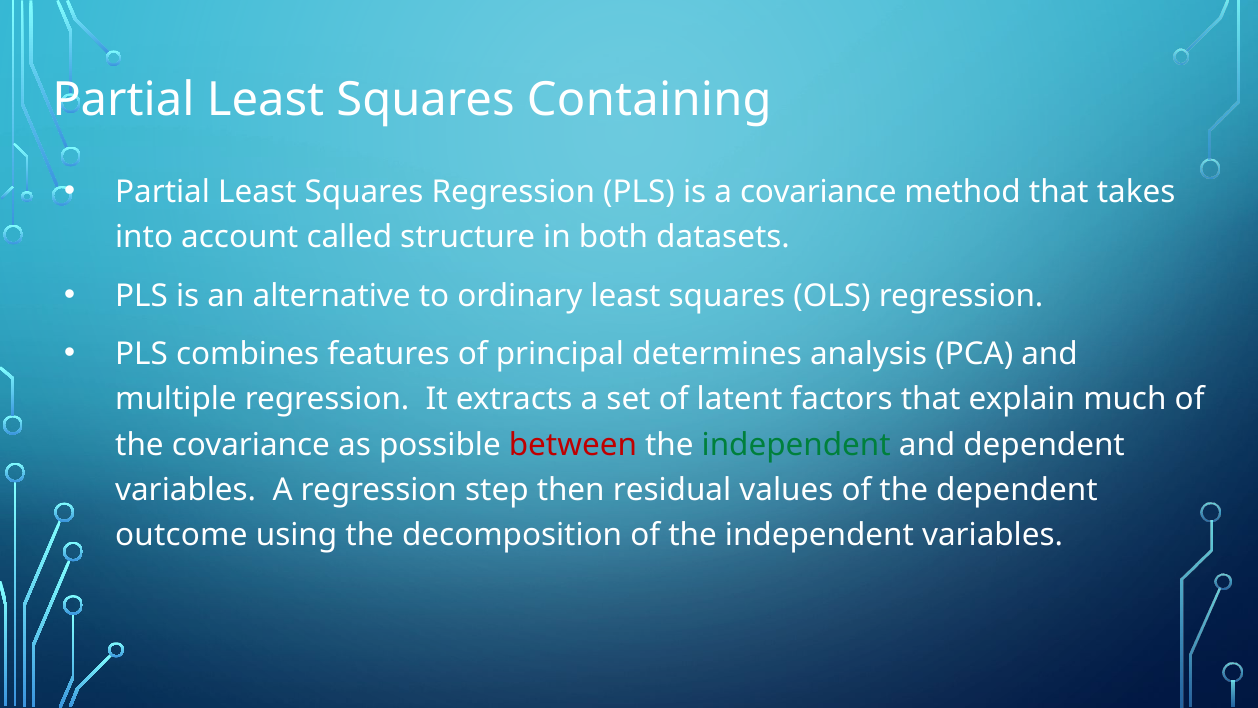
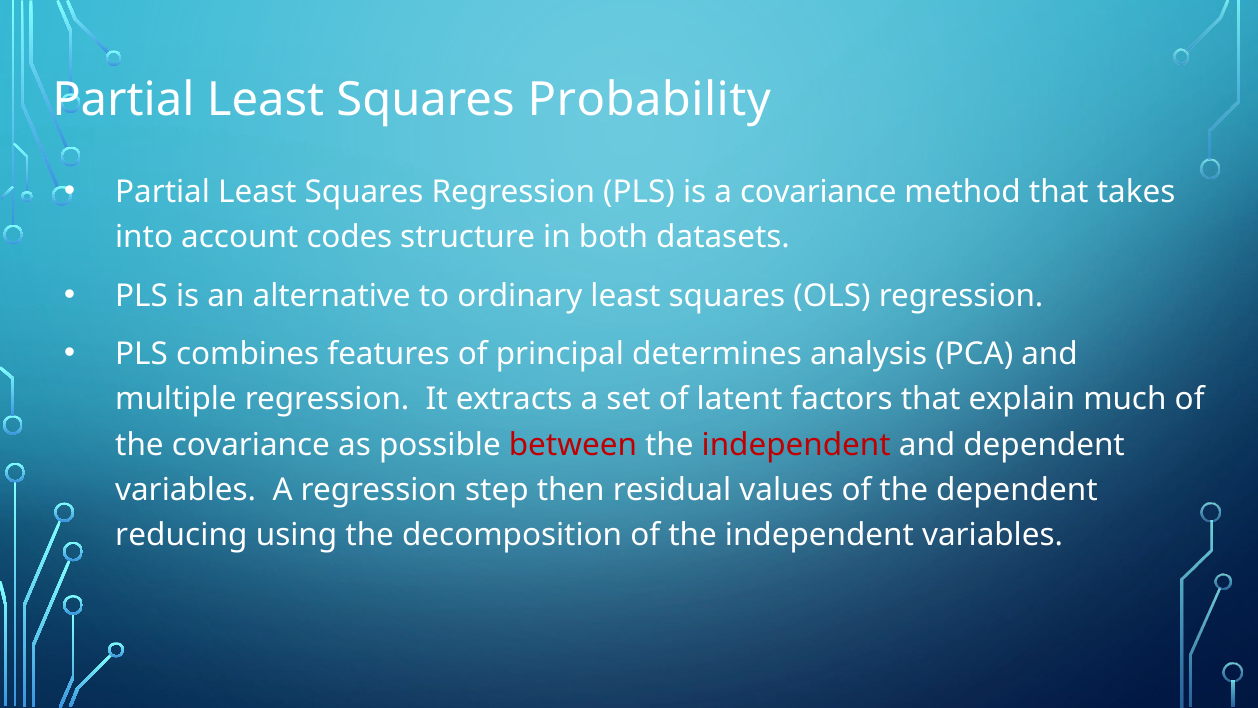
Containing: Containing -> Probability (649, 100)
called: called -> codes (349, 237)
independent colour: green -> red (796, 444)
outcome: outcome -> reducing (181, 535)
